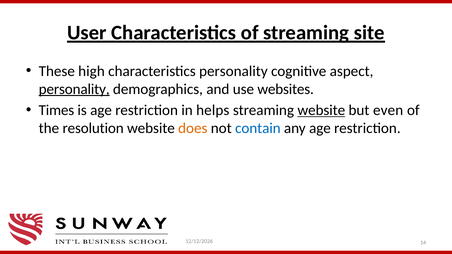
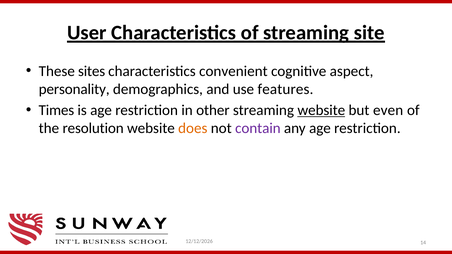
high: high -> sites (92, 71)
characteristics personality: personality -> convenient (233, 71)
personality underline: present -> none (74, 89)
websites: websites -> features (285, 89)
helps: helps -> other (213, 110)
contain colour: blue -> purple (258, 128)
